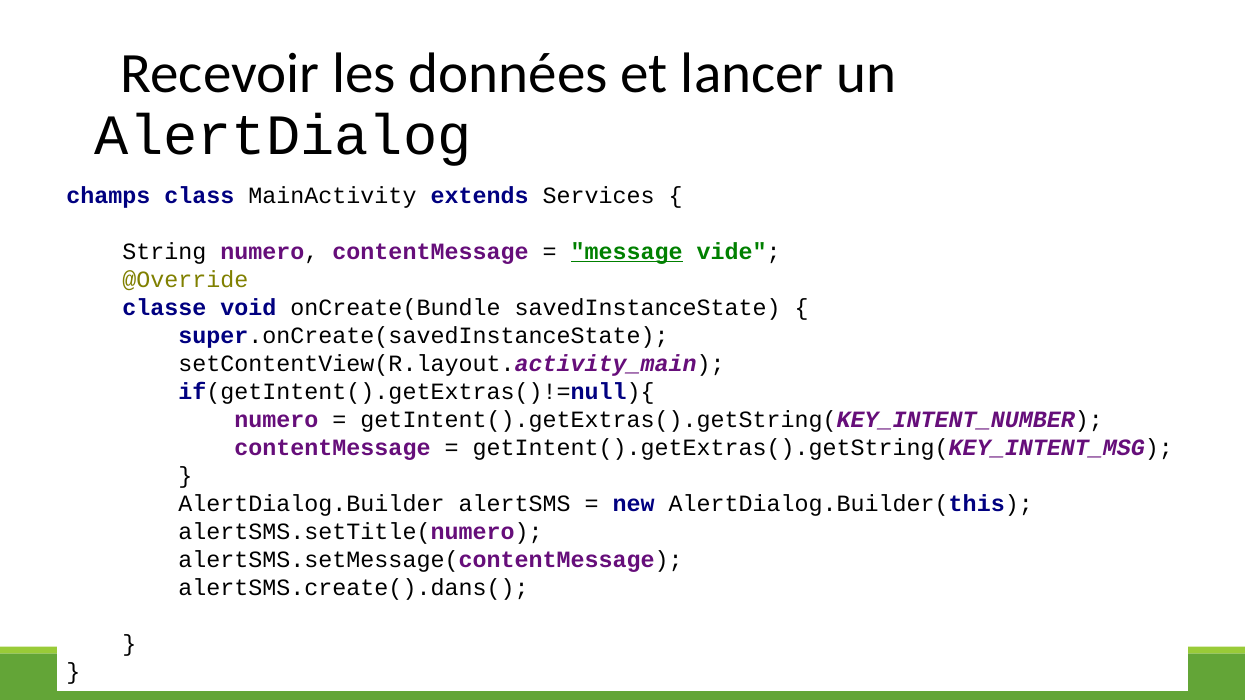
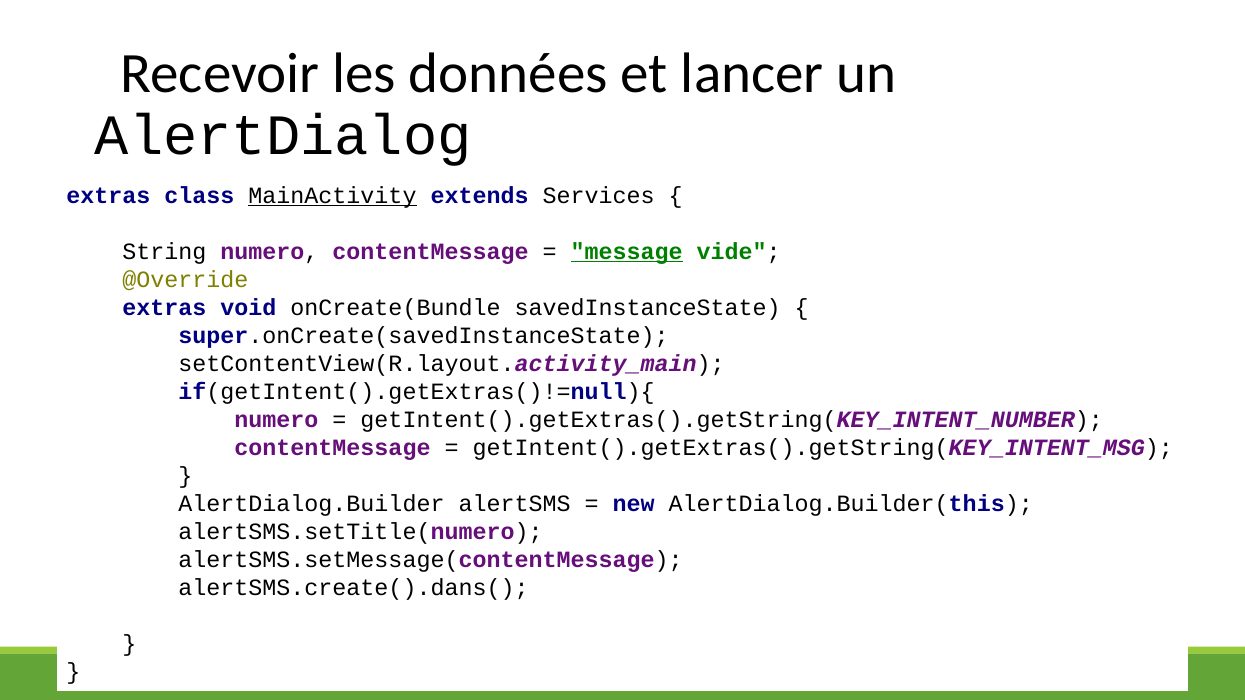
champs: champs -> extras (108, 195)
MainActivity underline: none -> present (332, 195)
classe: classe -> extras (164, 307)
